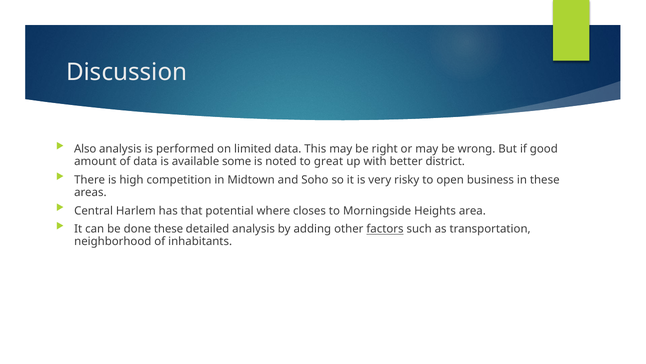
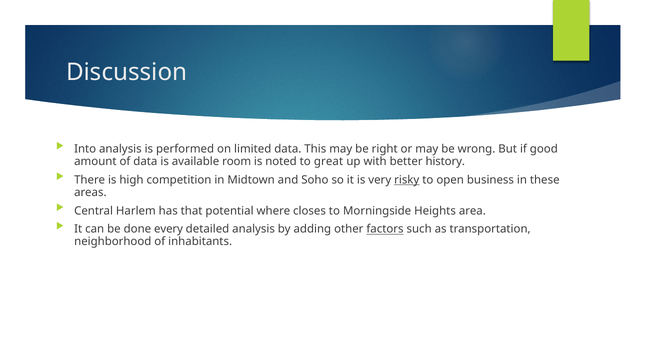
Also: Also -> Into (85, 149)
some: some -> room (237, 161)
district: district -> history (445, 161)
risky underline: none -> present (407, 180)
done these: these -> every (169, 229)
